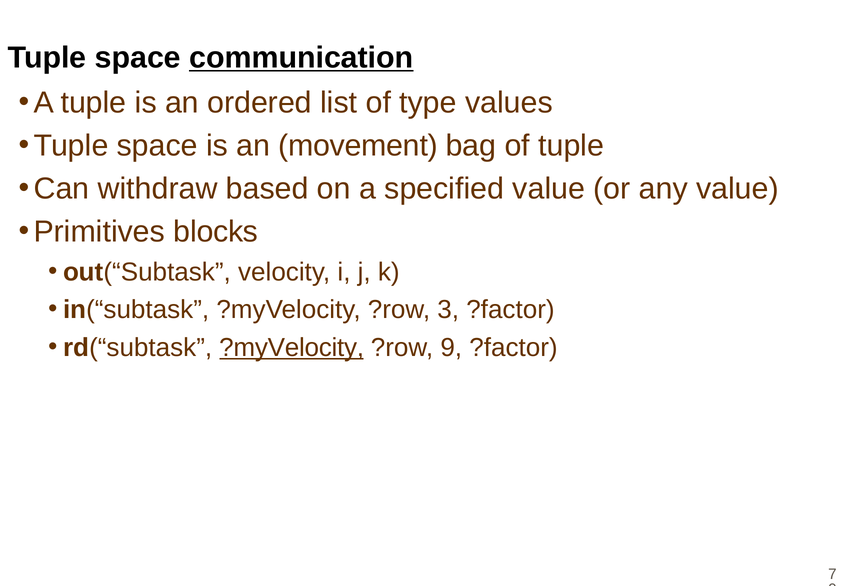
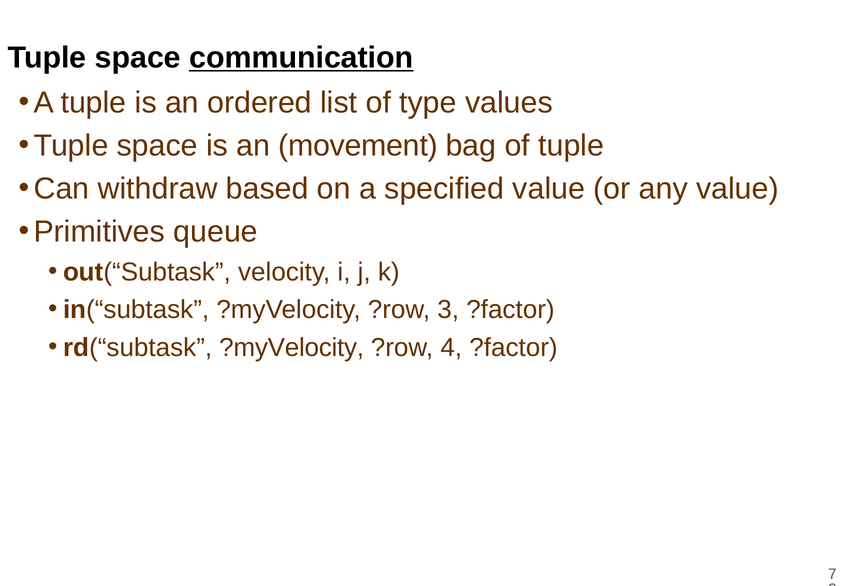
blocks: blocks -> queue (216, 232)
?myVelocity underline: present -> none (292, 348)
9: 9 -> 4 (451, 348)
